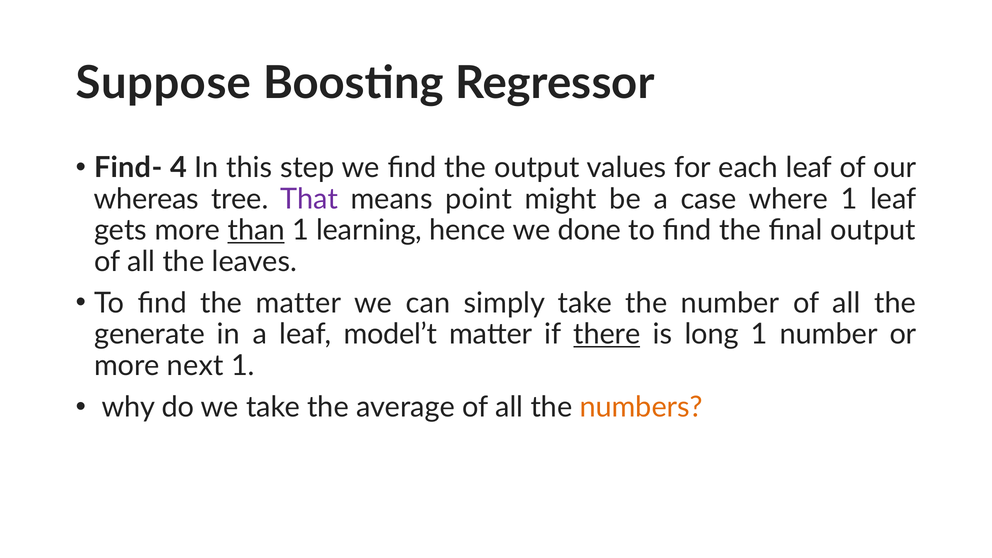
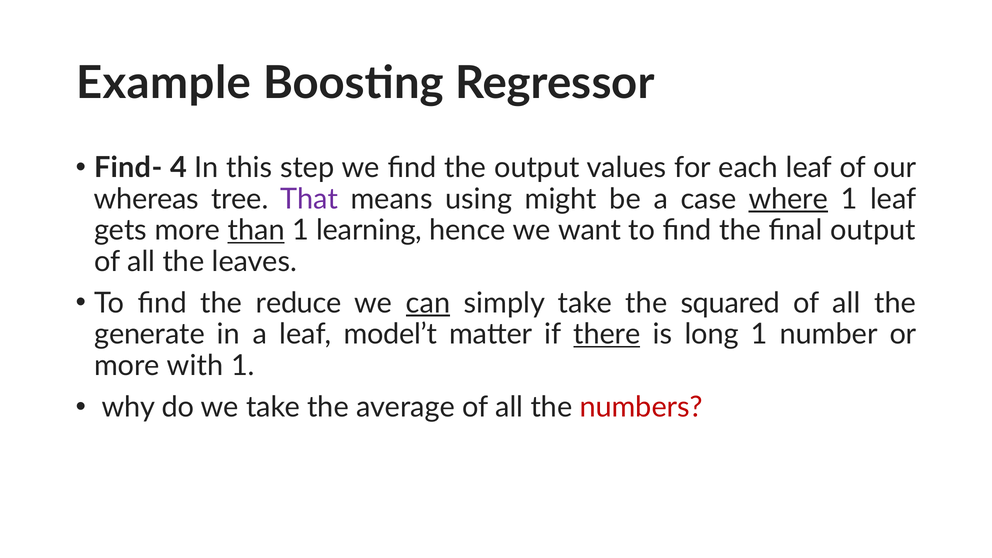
Suppose: Suppose -> Example (164, 83)
point: point -> using (479, 199)
where underline: none -> present (788, 199)
done: done -> want (590, 230)
the matter: matter -> reduce (299, 303)
can underline: none -> present (428, 303)
the number: number -> squared (730, 303)
next: next -> with (195, 366)
numbers colour: orange -> red (641, 407)
